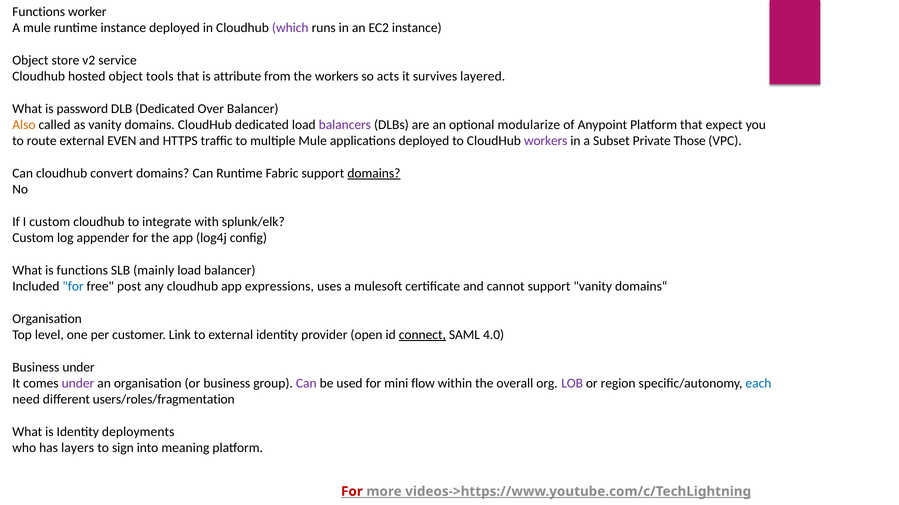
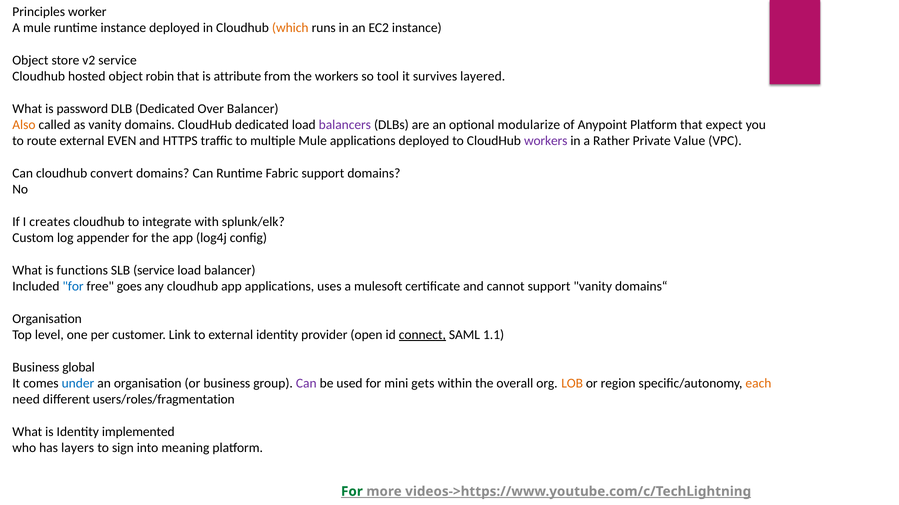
Functions: Functions -> Principles (39, 12)
which colour: purple -> orange (290, 28)
tools: tools -> robin (160, 76)
acts: acts -> tool (388, 76)
Subset: Subset -> Rather (611, 141)
Those: Those -> Value (690, 141)
domains underline: present -> none (374, 173)
I custom: custom -> creates (50, 222)
SLB mainly: mainly -> service (154, 271)
post: post -> goes (129, 287)
app expressions: expressions -> applications (280, 287)
4.0: 4.0 -> 1.1 (494, 335)
Business under: under -> global (79, 368)
under colour: purple -> blue (78, 384)
flow: flow -> gets (423, 384)
LOB colour: purple -> orange (572, 384)
each colour: blue -> orange (758, 384)
deployments: deployments -> implemented (138, 432)
For colour: red -> green (352, 492)
